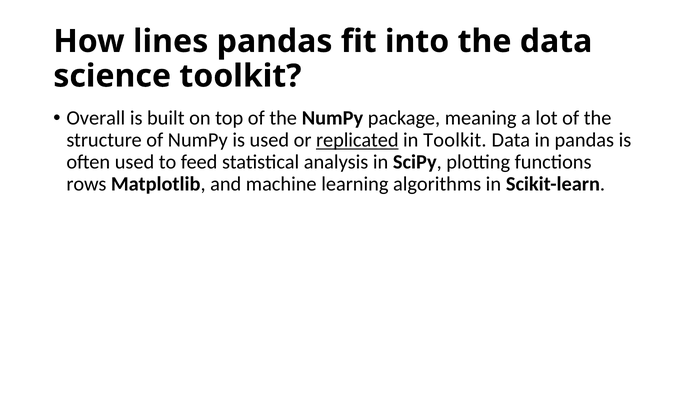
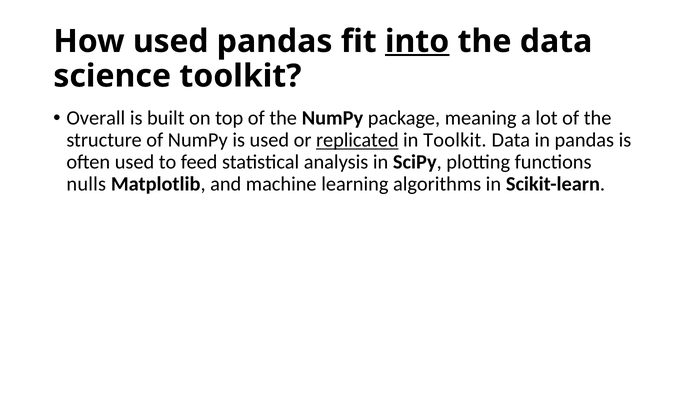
How lines: lines -> used (171, 41)
into underline: none -> present (417, 41)
rows: rows -> nulls (86, 184)
